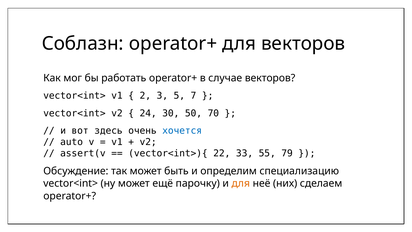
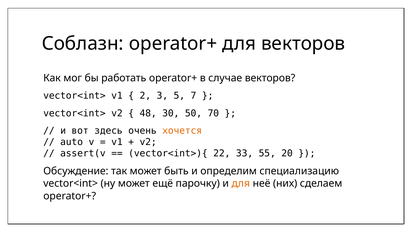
24: 24 -> 48 (148, 113)
хочется colour: blue -> orange (182, 130)
79: 79 -> 20 (287, 153)
